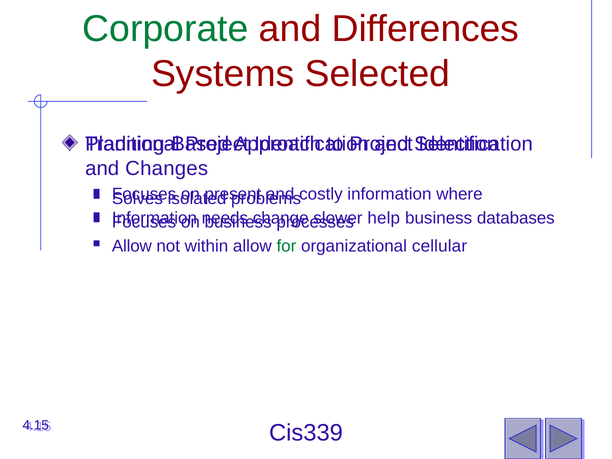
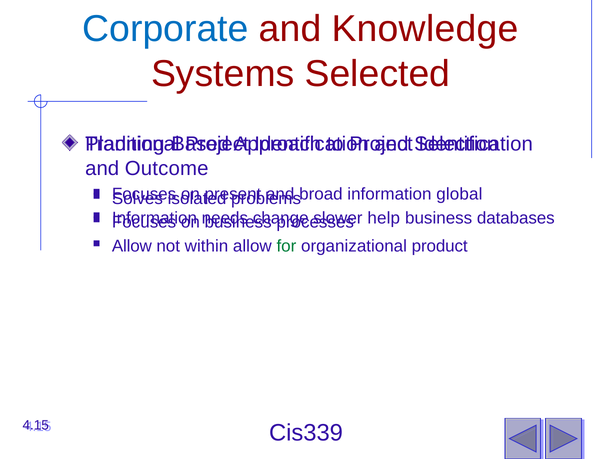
Corporate colour: green -> blue (166, 29)
Differences: Differences -> Knowledge (425, 29)
Changes: Changes -> Outcome (167, 169)
costly: costly -> broad (321, 194)
where: where -> global (459, 194)
cellular: cellular -> product (440, 246)
